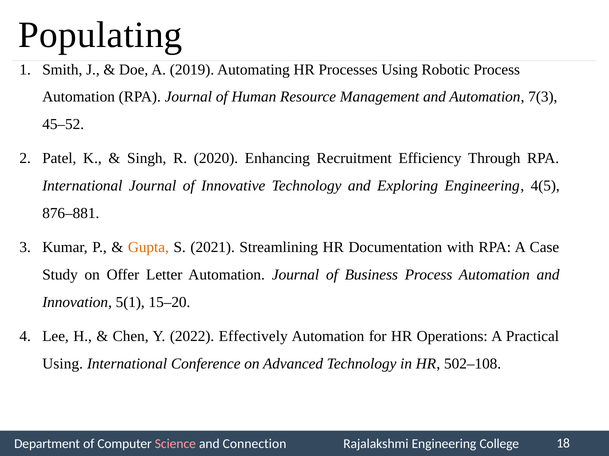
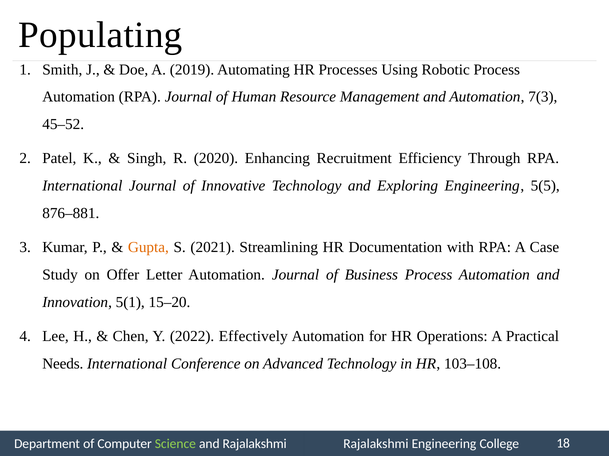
4(5: 4(5 -> 5(5 (545, 186)
Using: Using -> Needs (63, 364)
502–108: 502–108 -> 103–108 (473, 364)
Science colour: pink -> light green (175, 444)
and Connection: Connection -> Rajalakshmi (255, 444)
